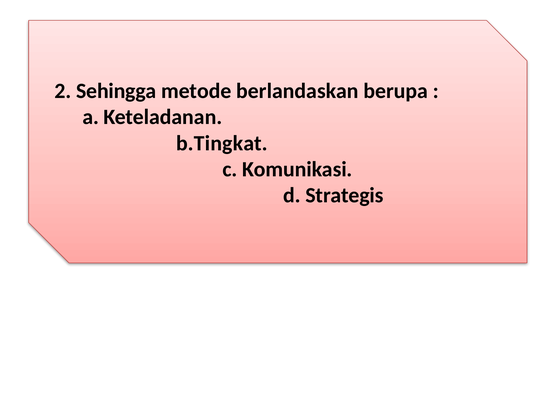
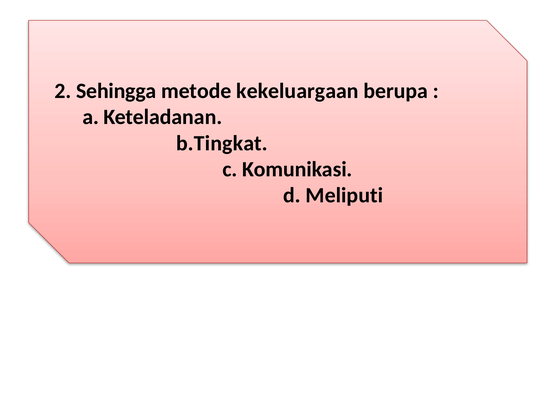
berlandaskan: berlandaskan -> kekeluargaan (297, 91)
Strategis: Strategis -> Meliputi (344, 195)
